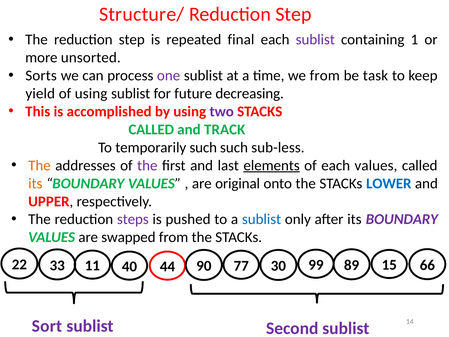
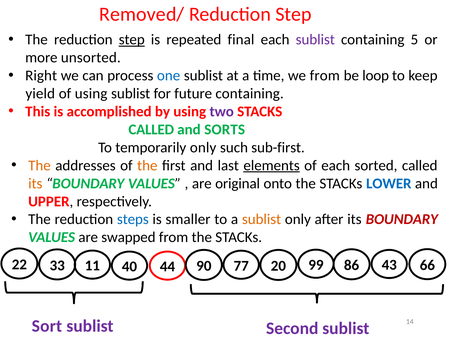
Structure/: Structure/ -> Removed/ (142, 14)
step underline: none -> present (132, 40)
1: 1 -> 5 (414, 40)
Sorts: Sorts -> Right (41, 76)
one colour: purple -> blue (169, 76)
task: task -> loop (376, 76)
future decreasing: decreasing -> containing (250, 94)
TRACK: TRACK -> SORTS (225, 129)
temporarily such: such -> only (203, 147)
sub-less: sub-less -> sub-first (278, 147)
the colour: purple -> orange (147, 165)
each values: values -> sorted (376, 165)
steps colour: purple -> blue (133, 219)
pushed: pushed -> smaller (188, 219)
sublist colour: blue -> orange (262, 219)
BOUNDARY colour: purple -> red (402, 219)
15: 15 -> 43 (389, 265)
89: 89 -> 86 (352, 265)
30: 30 -> 20 (278, 266)
